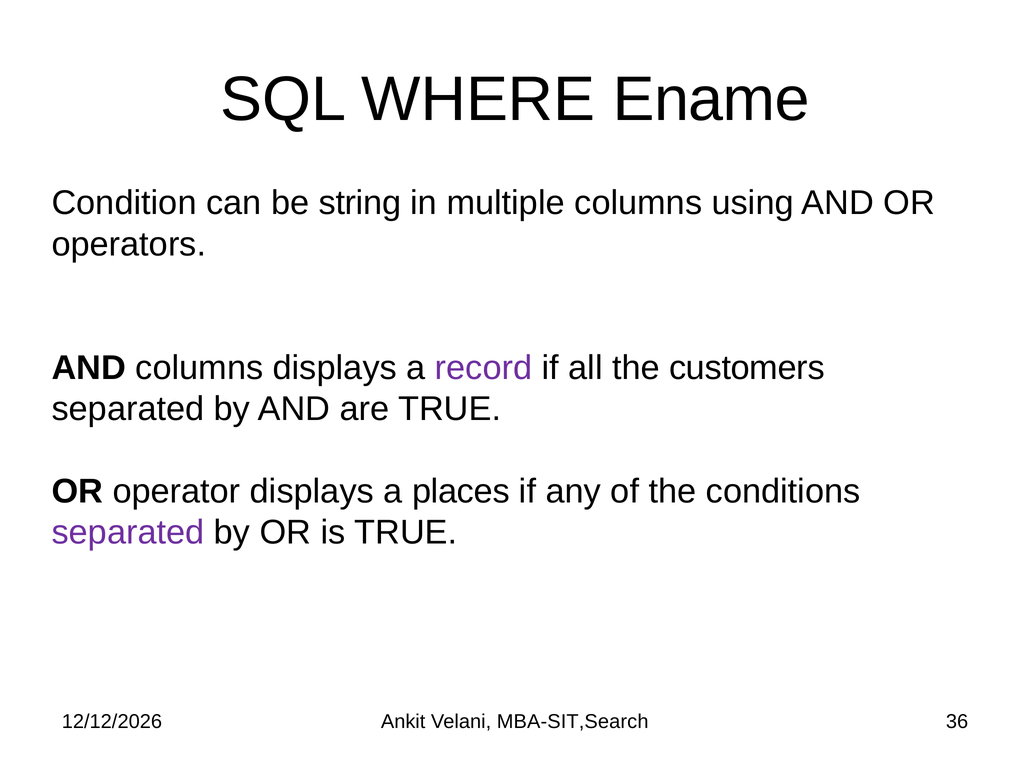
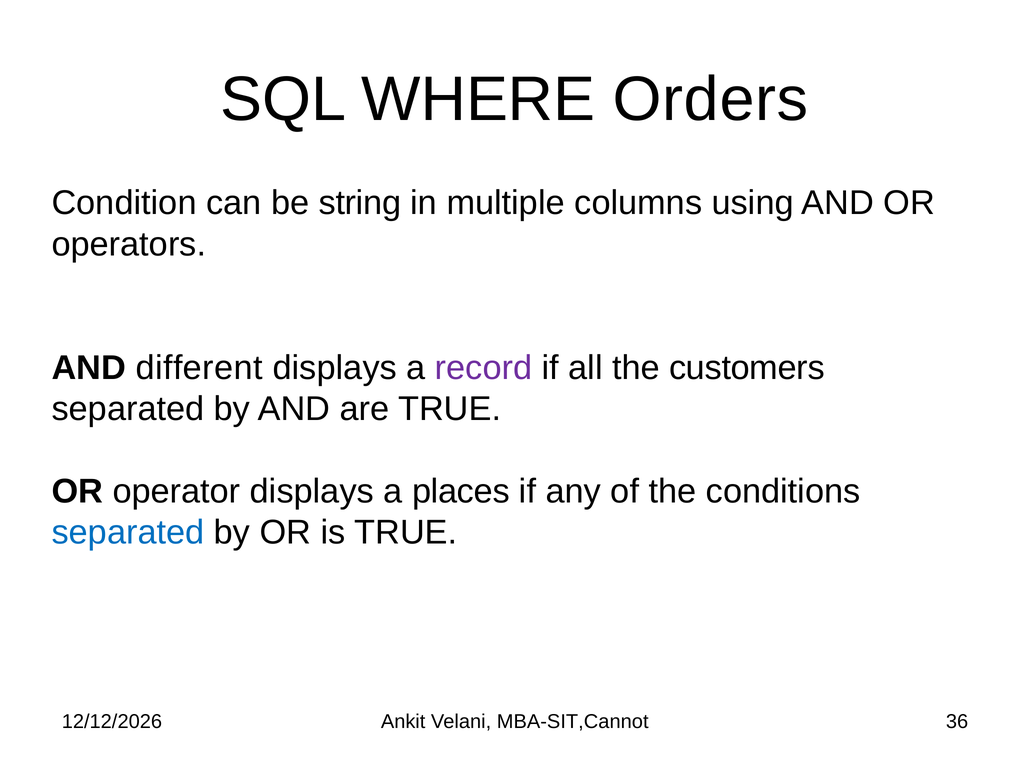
Ename: Ename -> Orders (711, 100)
AND columns: columns -> different (199, 368)
separated colour: purple -> blue (128, 533)
MBA-SIT,Search: MBA-SIT,Search -> MBA-SIT,Cannot (573, 722)
